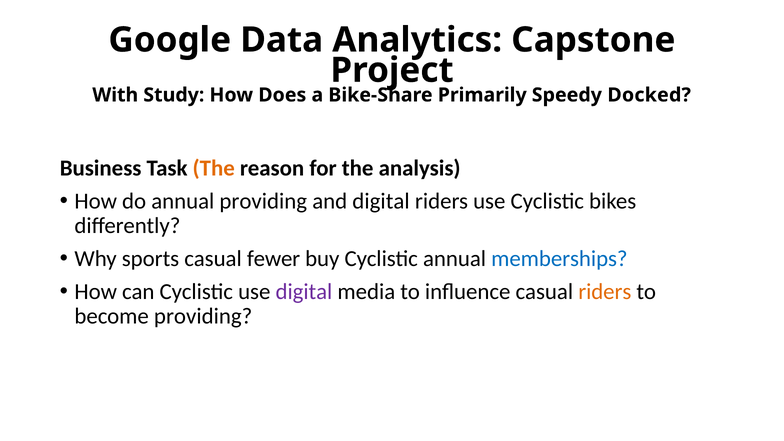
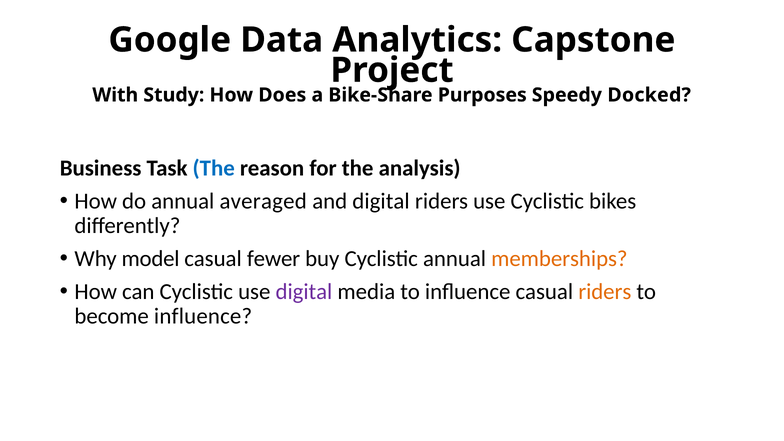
Primarily: Primarily -> Purposes (482, 95)
The colour: orange -> blue (214, 168)
annual providing: providing -> averaged (263, 201)
sports: sports -> model (151, 259)
memberships colour: blue -> orange (559, 259)
become providing: providing -> influence (203, 316)
